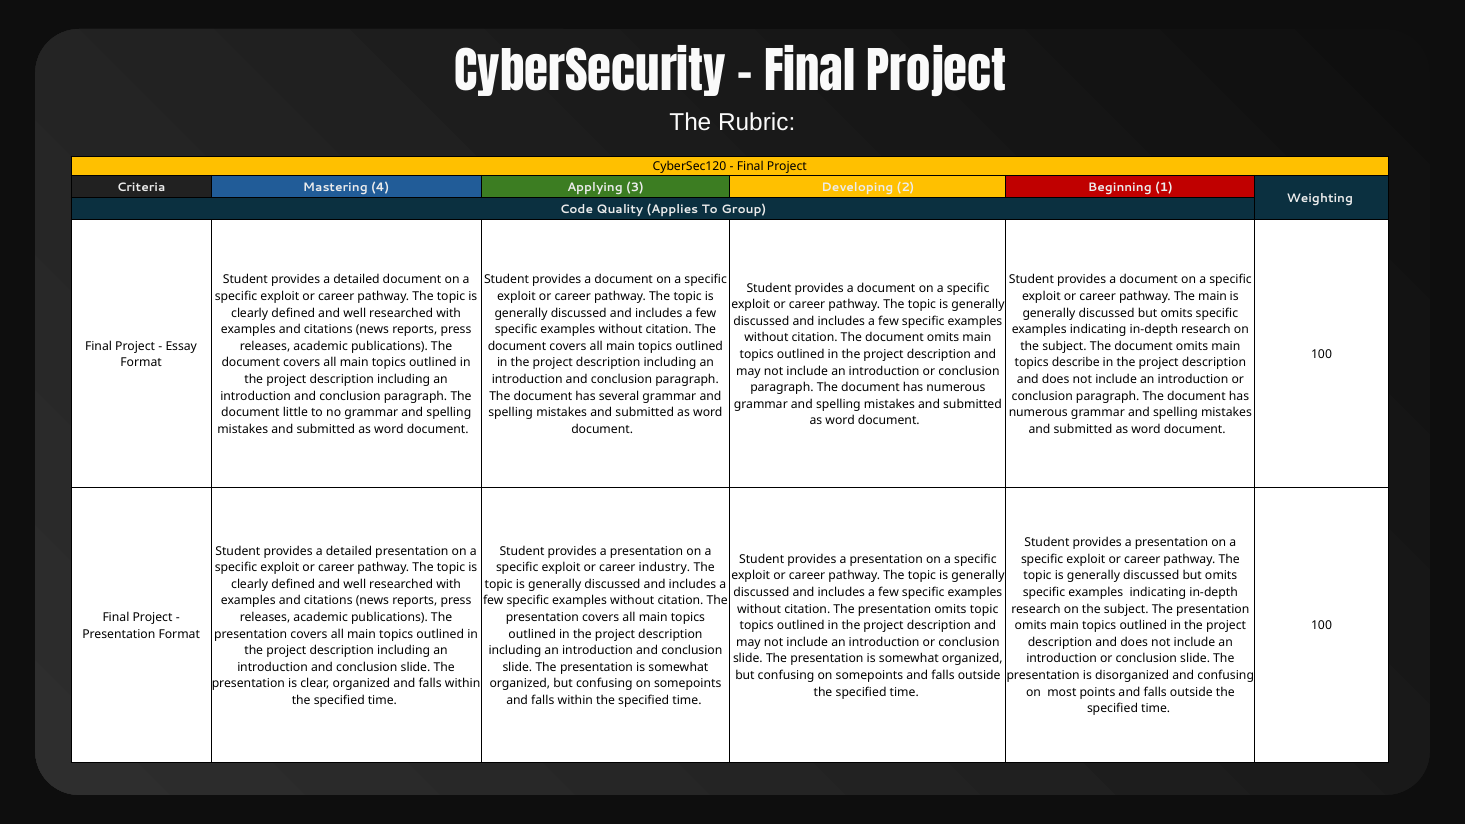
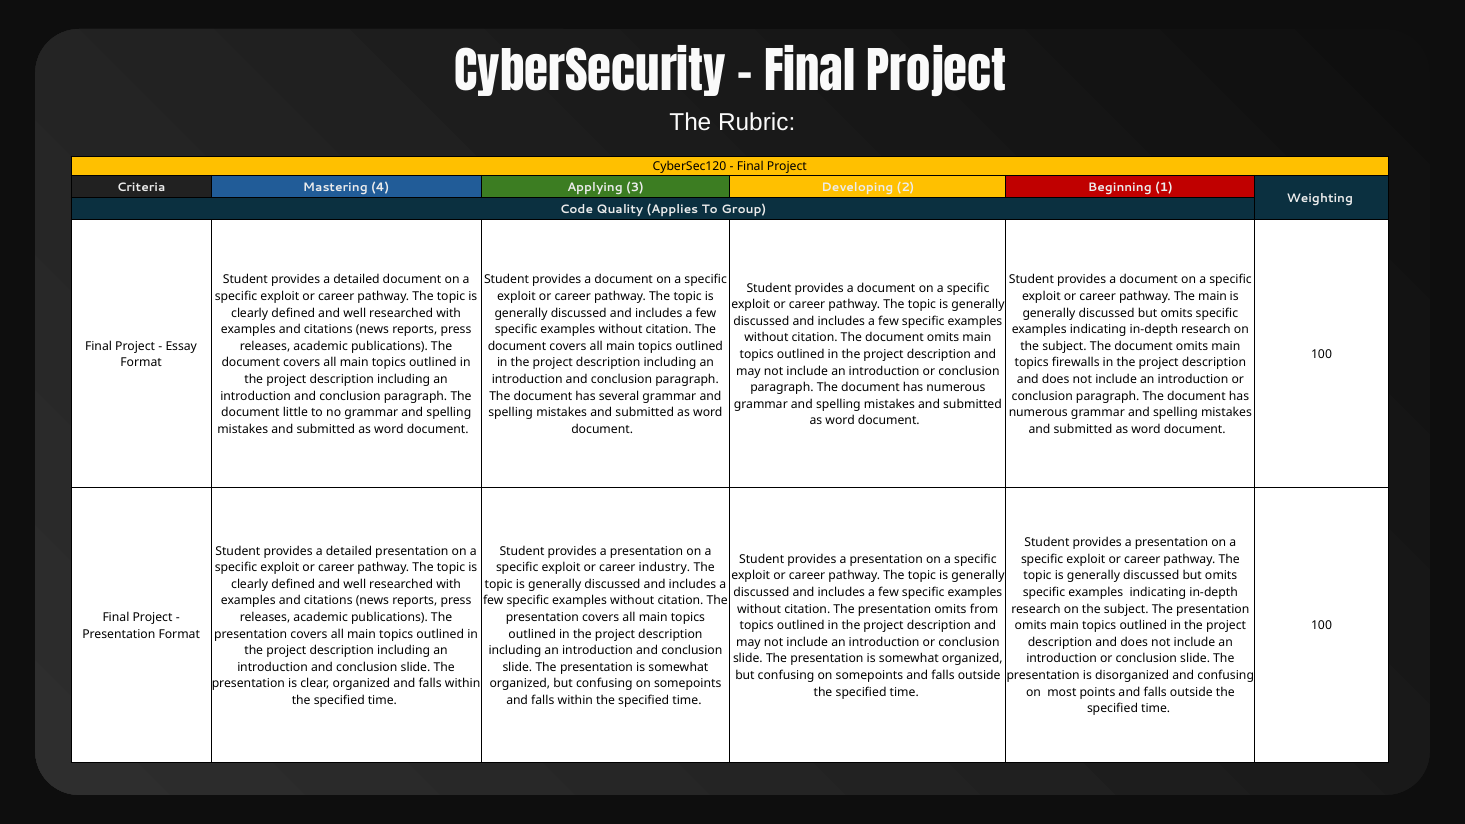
describe: describe -> firewalls (1076, 363)
omits topic: topic -> from (984, 609)
